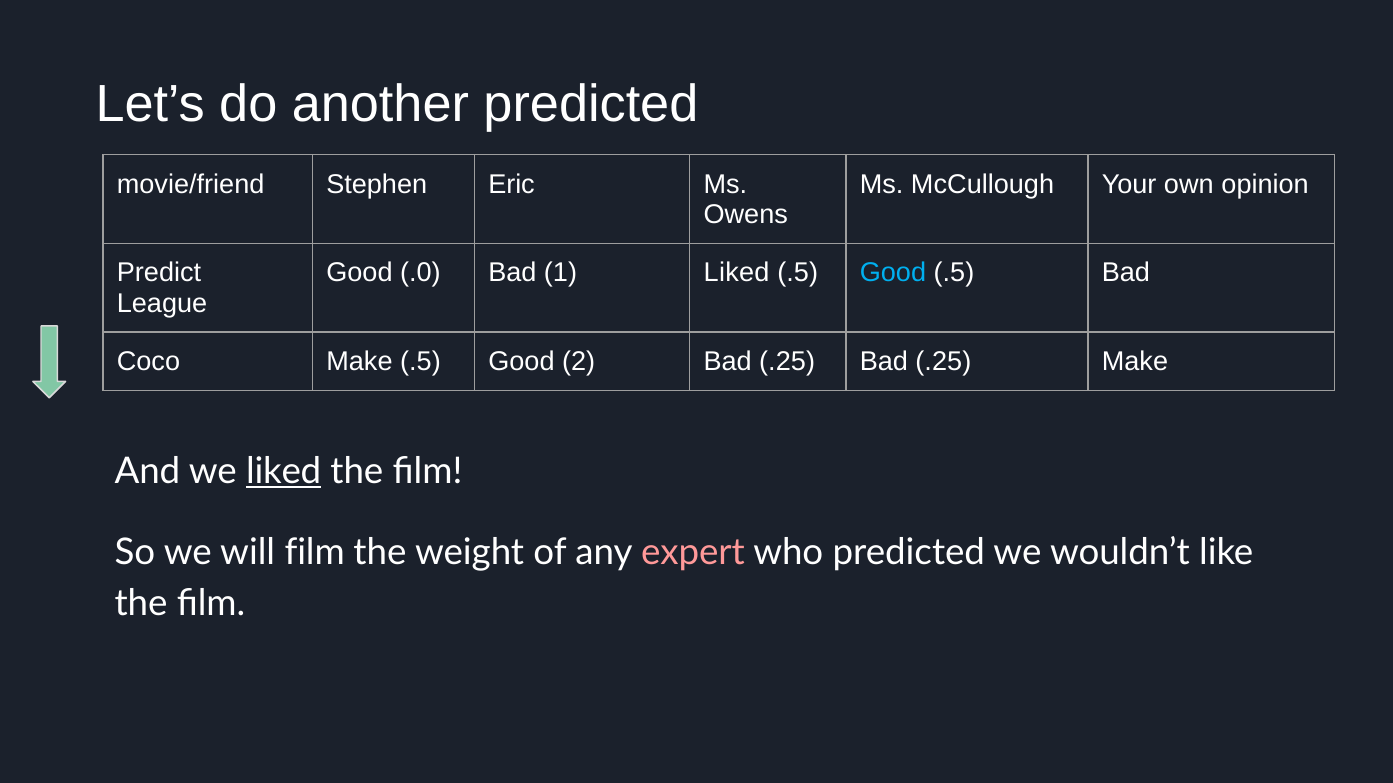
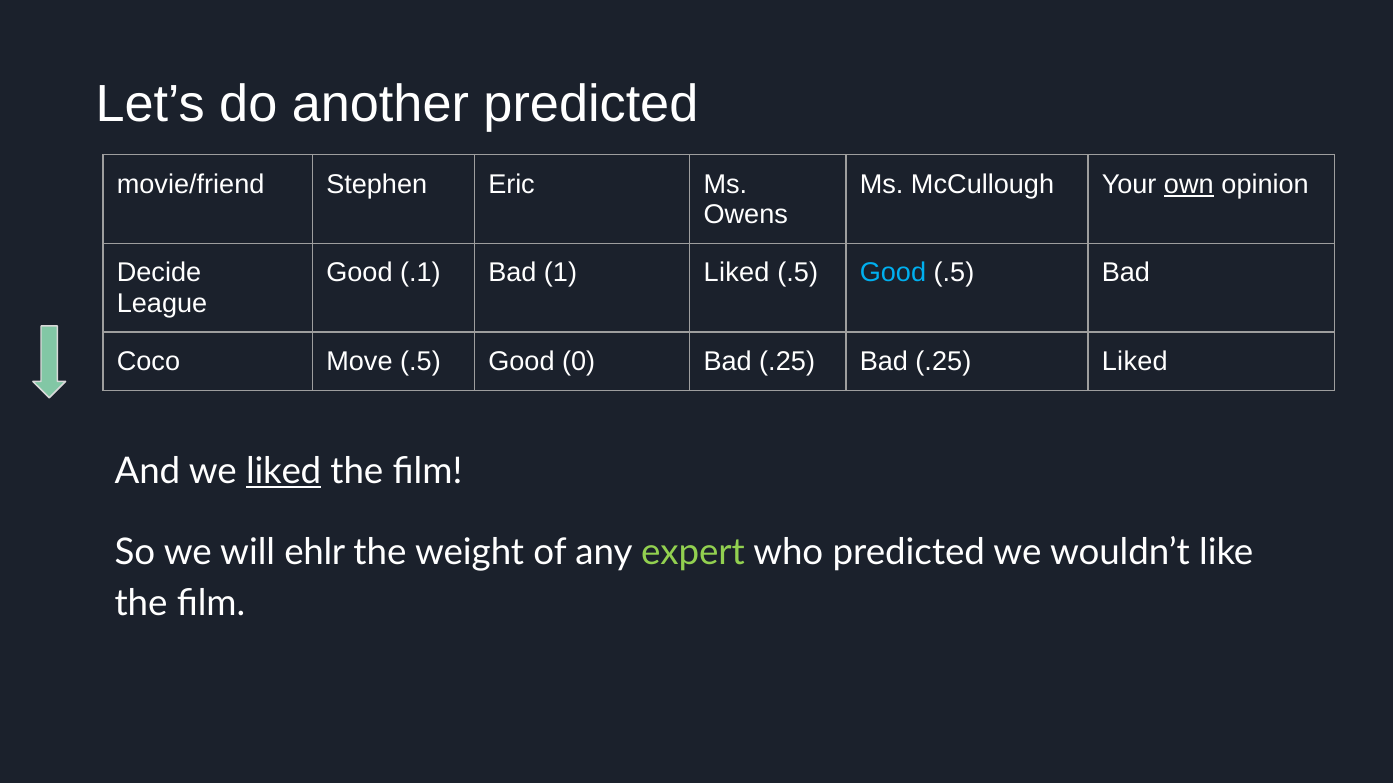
own underline: none -> present (1189, 184)
Predict: Predict -> Decide (159, 273)
.0: .0 -> .1 (420, 273)
Coco Make: Make -> Move (359, 362)
2: 2 -> 0 (579, 362)
.25 Make: Make -> Liked (1135, 362)
will film: film -> ehlr (315, 553)
expert colour: pink -> light green (693, 553)
